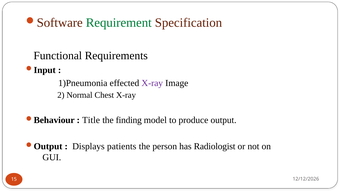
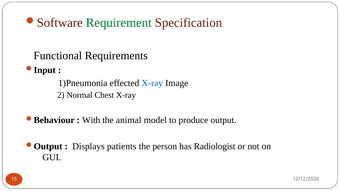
X-ray colour: purple -> blue (152, 83)
Title: Title -> With (91, 120)
finding: finding -> animal (129, 120)
